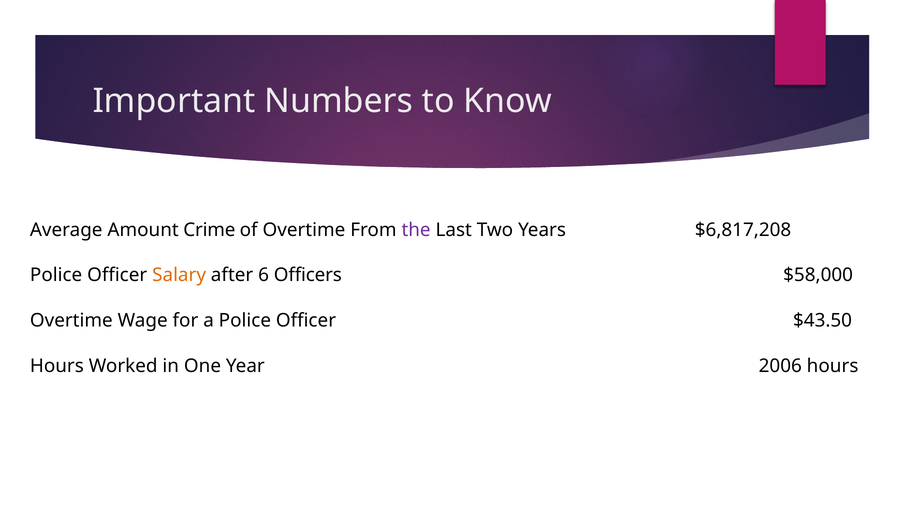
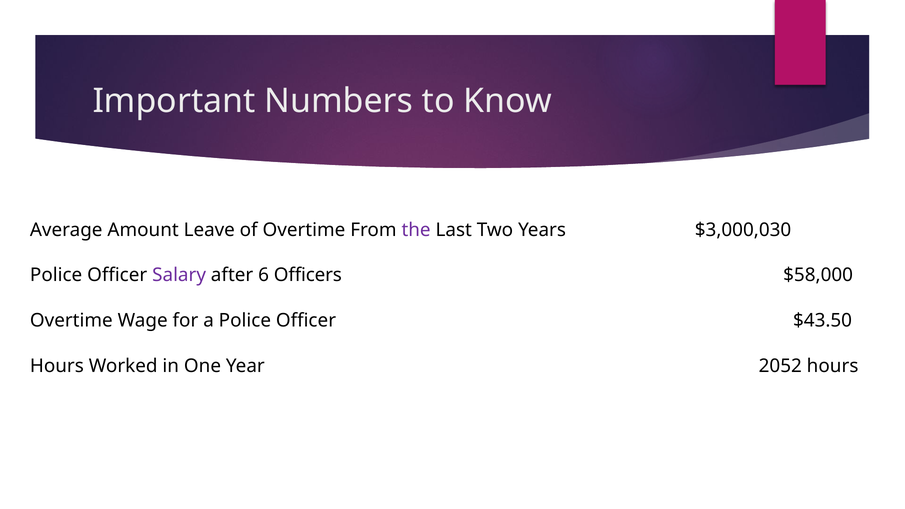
Crime: Crime -> Leave (209, 230)
$6,817,208: $6,817,208 -> $3,000,030 (743, 230)
Salary colour: orange -> purple (179, 275)
2006: 2006 -> 2052 (780, 366)
